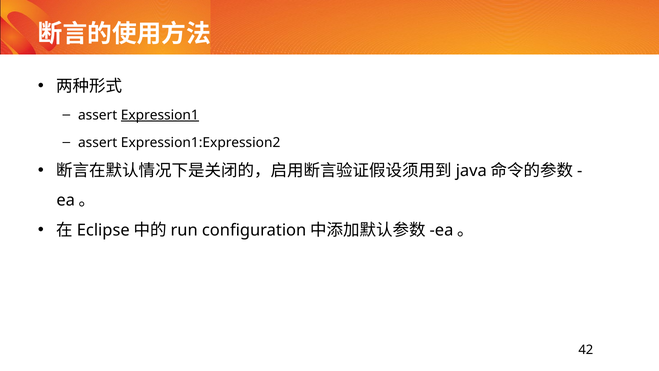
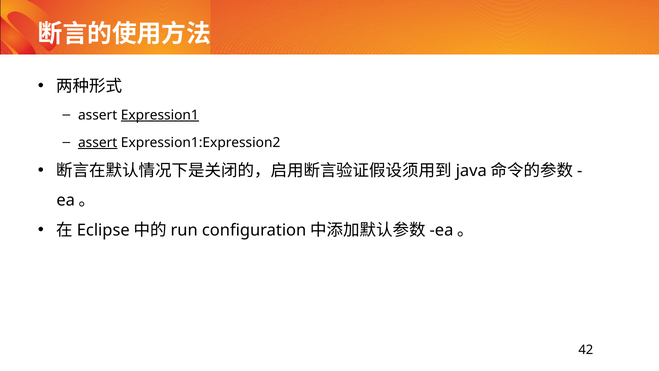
assert underline: none -> present (98, 142)
